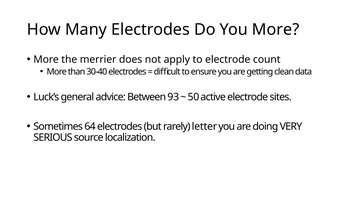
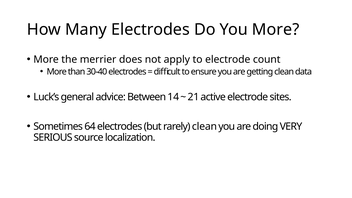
93: 93 -> 14 (173, 97)
50: 50 -> 21 (193, 97)
rarely letter: letter -> clean (204, 126)
